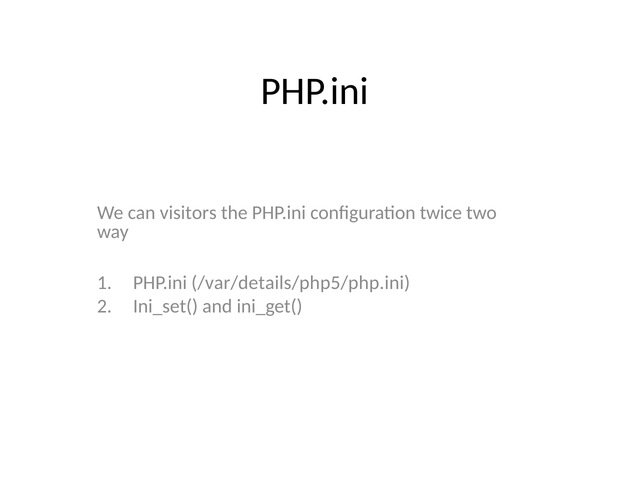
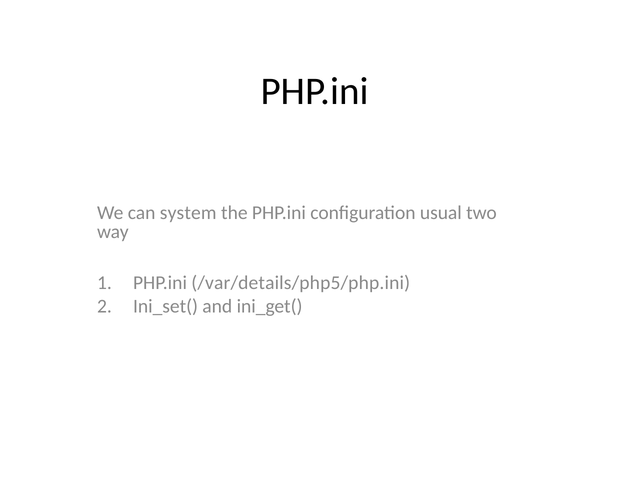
visitors: visitors -> system (188, 213)
twice: twice -> usual (441, 213)
